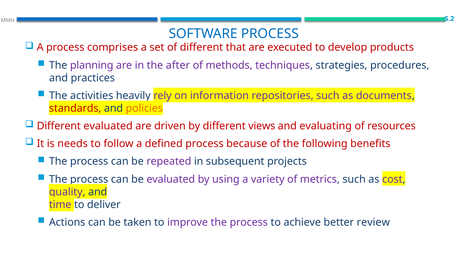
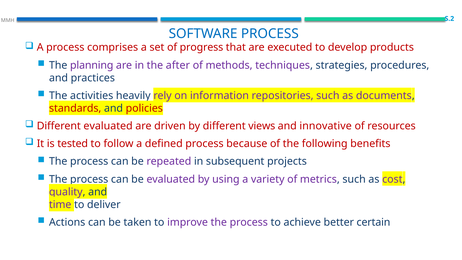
of different: different -> progress (202, 47)
policies colour: orange -> red (144, 108)
evaluating: evaluating -> innovative (326, 126)
needs: needs -> tested (73, 144)
review: review -> certain (373, 222)
